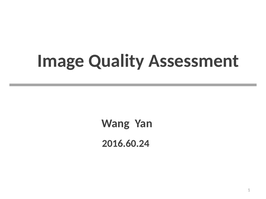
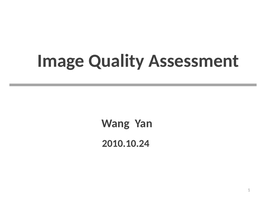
2016.60.24: 2016.60.24 -> 2010.10.24 (126, 144)
